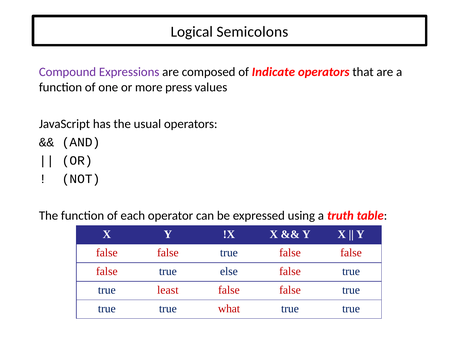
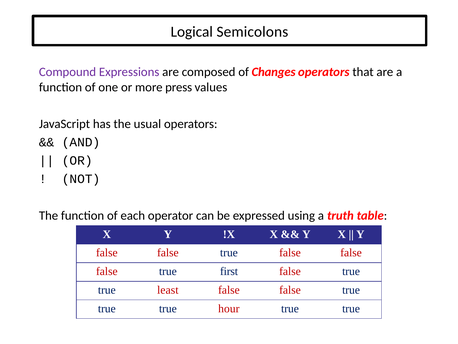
Indicate: Indicate -> Changes (274, 72)
else: else -> first (229, 271)
what: what -> hour (229, 308)
